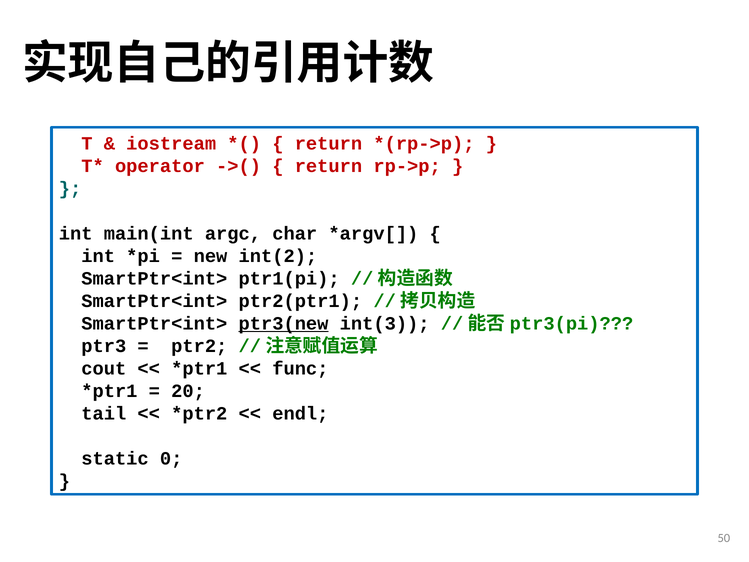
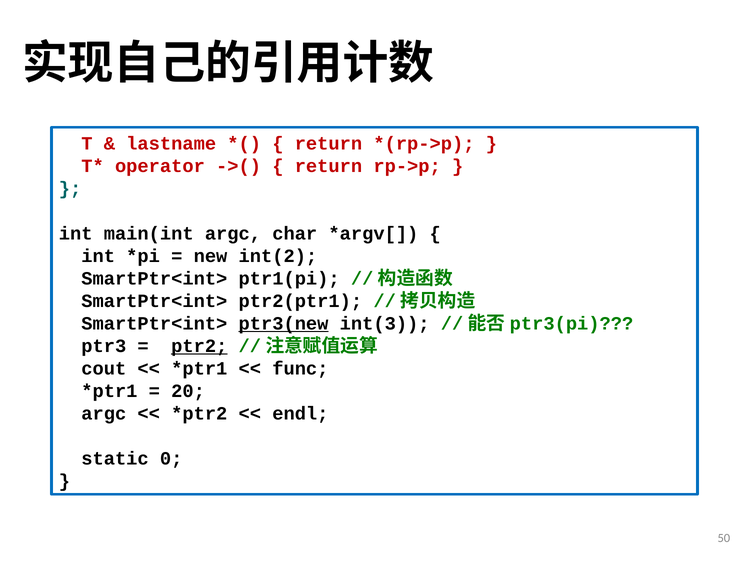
iostream: iostream -> lastname (171, 144)
ptr2 underline: none -> present (199, 346)
tail: tail -> argc (104, 413)
